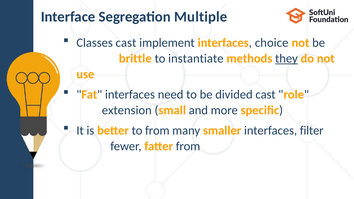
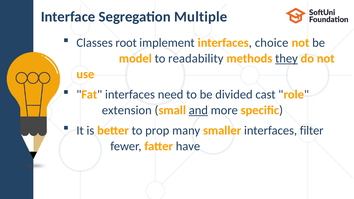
Classes cast: cast -> root (126, 43)
brittle: brittle -> model (135, 59)
instantiate: instantiate -> readability (196, 59)
and underline: none -> present (198, 110)
to from: from -> prop (157, 130)
fatter from: from -> have (188, 146)
